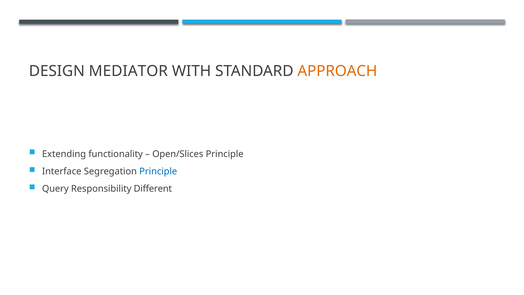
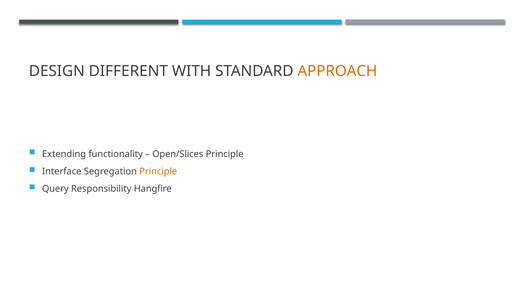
MEDIATOR: MEDIATOR -> DIFFERENT (128, 71)
Principle colour: blue -> orange (158, 171)
Different: Different -> Hangfire (153, 189)
